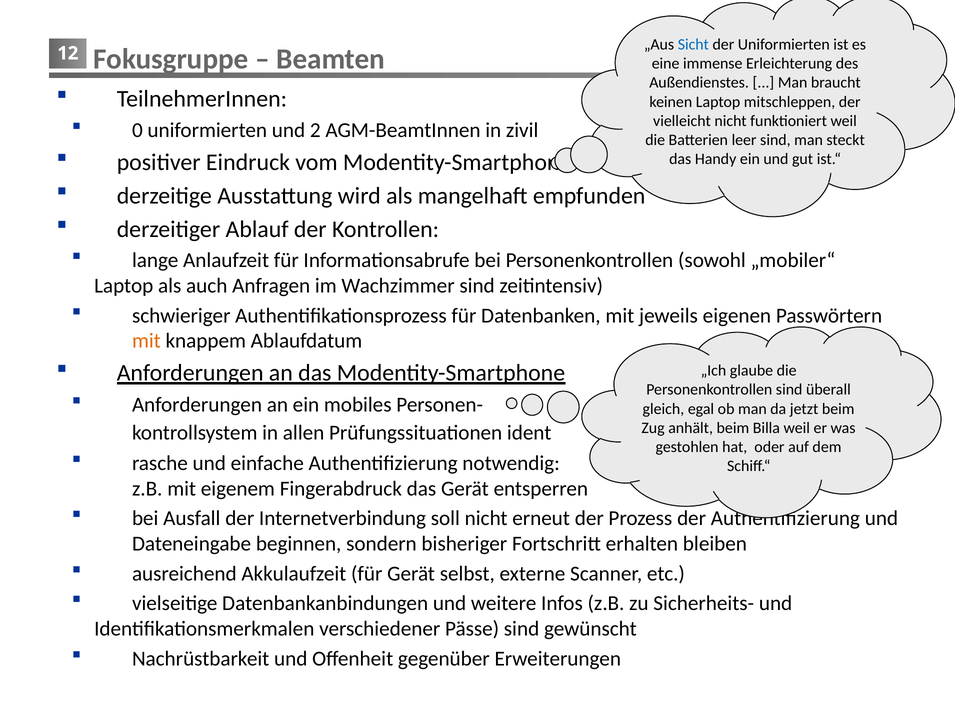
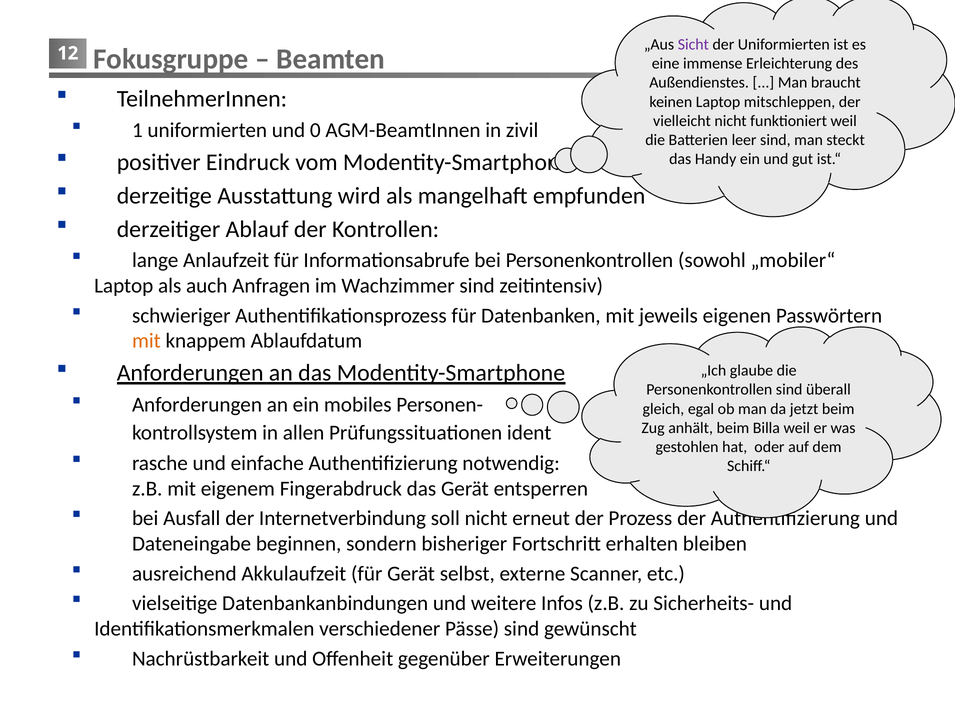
Sicht colour: blue -> purple (693, 44)
0: 0 -> 1 (137, 130)
2: 2 -> 0 (315, 130)
